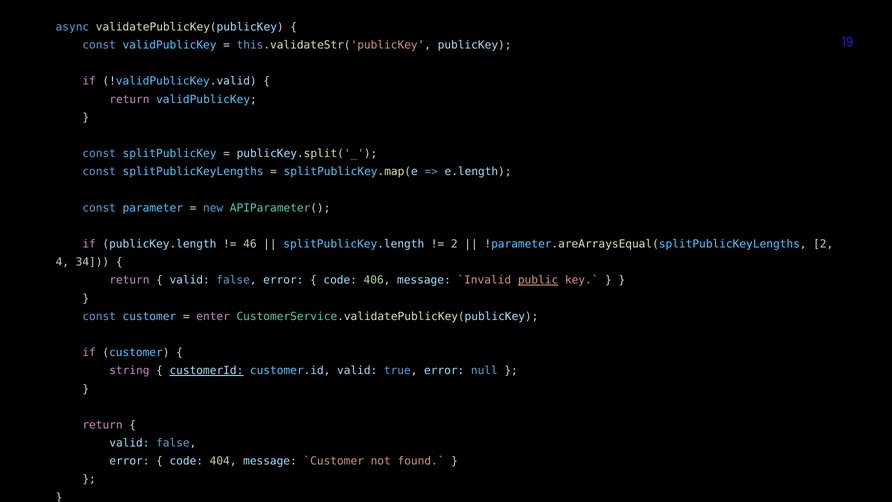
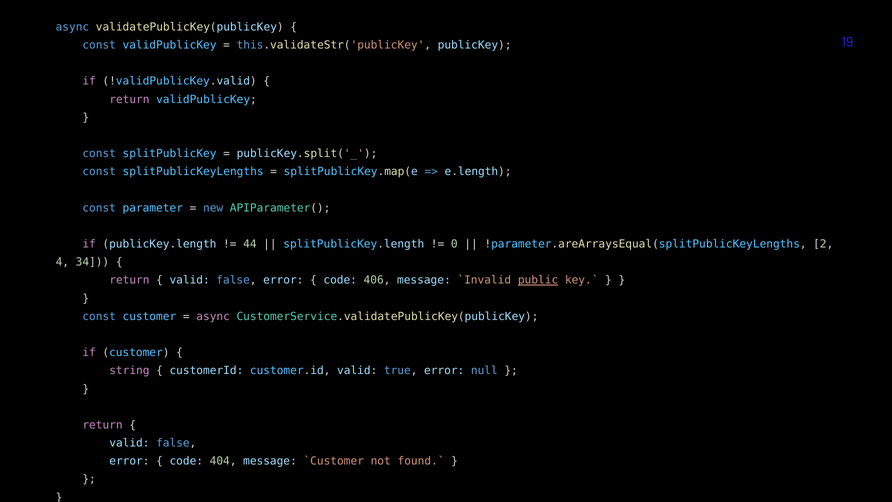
46: 46 -> 44 (250, 244)
2: 2 -> 0 (454, 244)
enter: enter -> async (213, 316)
customerId underline: present -> none (206, 371)
